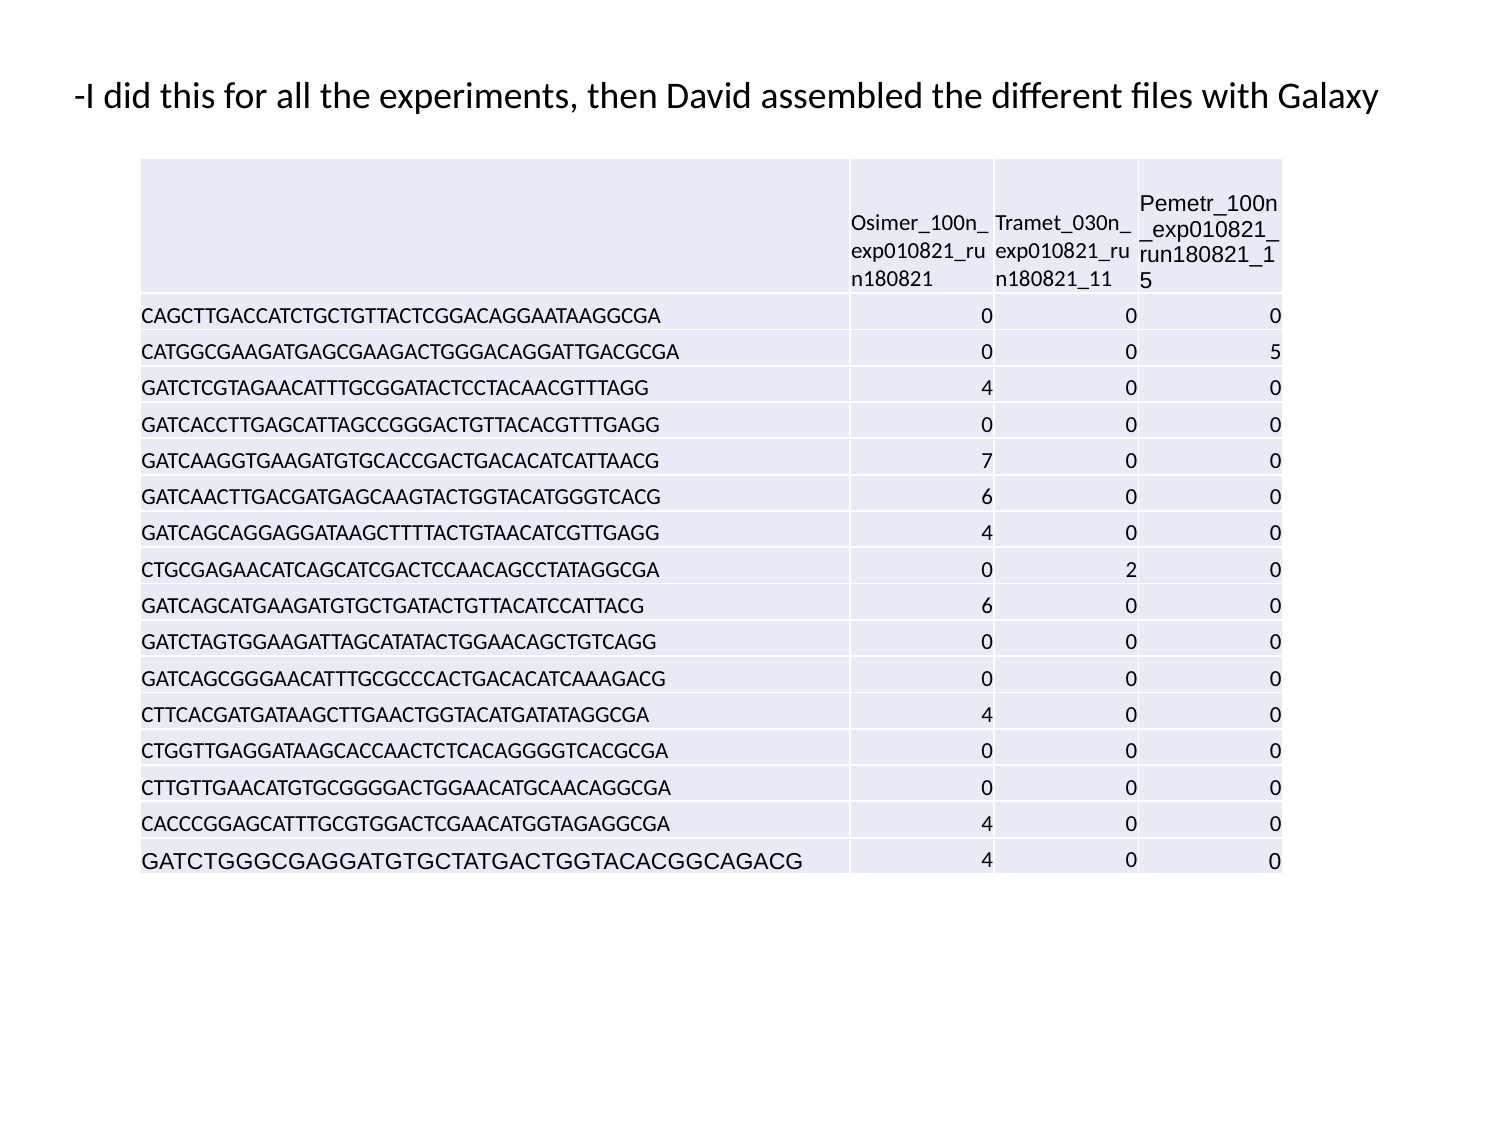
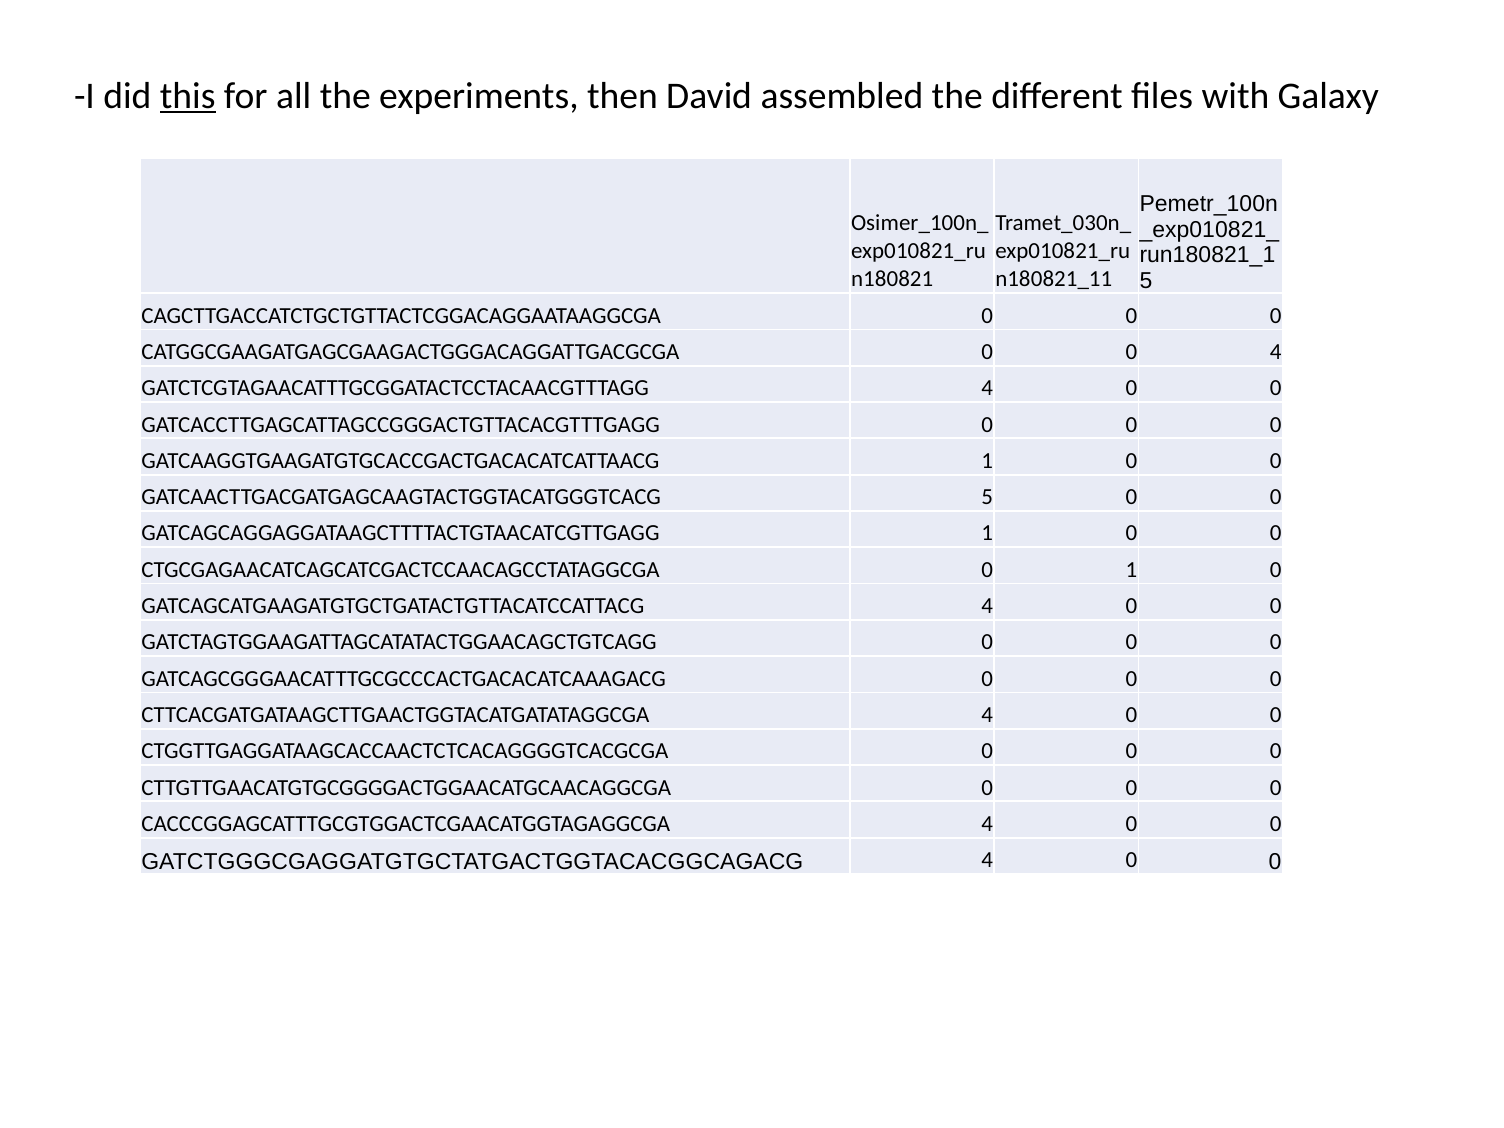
this underline: none -> present (188, 96)
0 5: 5 -> 4 (1276, 352)
GATCAAGGTGAAGATGTGCACCGACTGACACATCATTAACG 7: 7 -> 1 (987, 461)
GATCAACTTGACGATGAGCAAGTACTGGTACATGGGTCACG 6: 6 -> 5 (987, 497)
GATCAGCAGGAGGATAAGCTTTTACTGTAACATCGTTGAGG 4: 4 -> 1 (987, 533)
0 2: 2 -> 1 (1132, 570)
GATCAGCATGAAGATGTGCTGATACTGTTACATCCATTACG 6: 6 -> 4 (987, 606)
